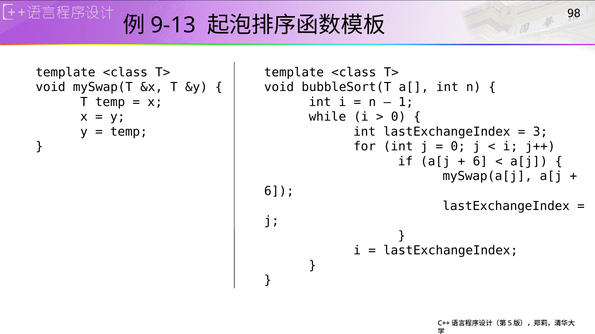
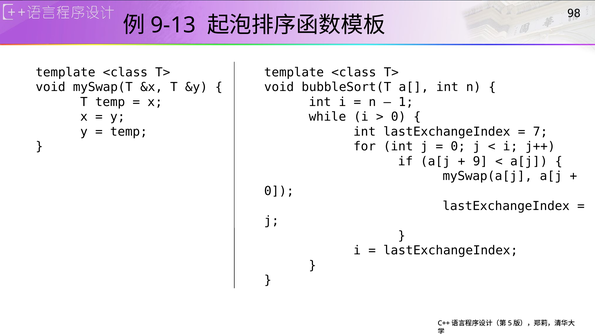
3: 3 -> 7 (540, 132)
6: 6 -> 9 (480, 162)
6: 6 -> 0 (279, 191)
